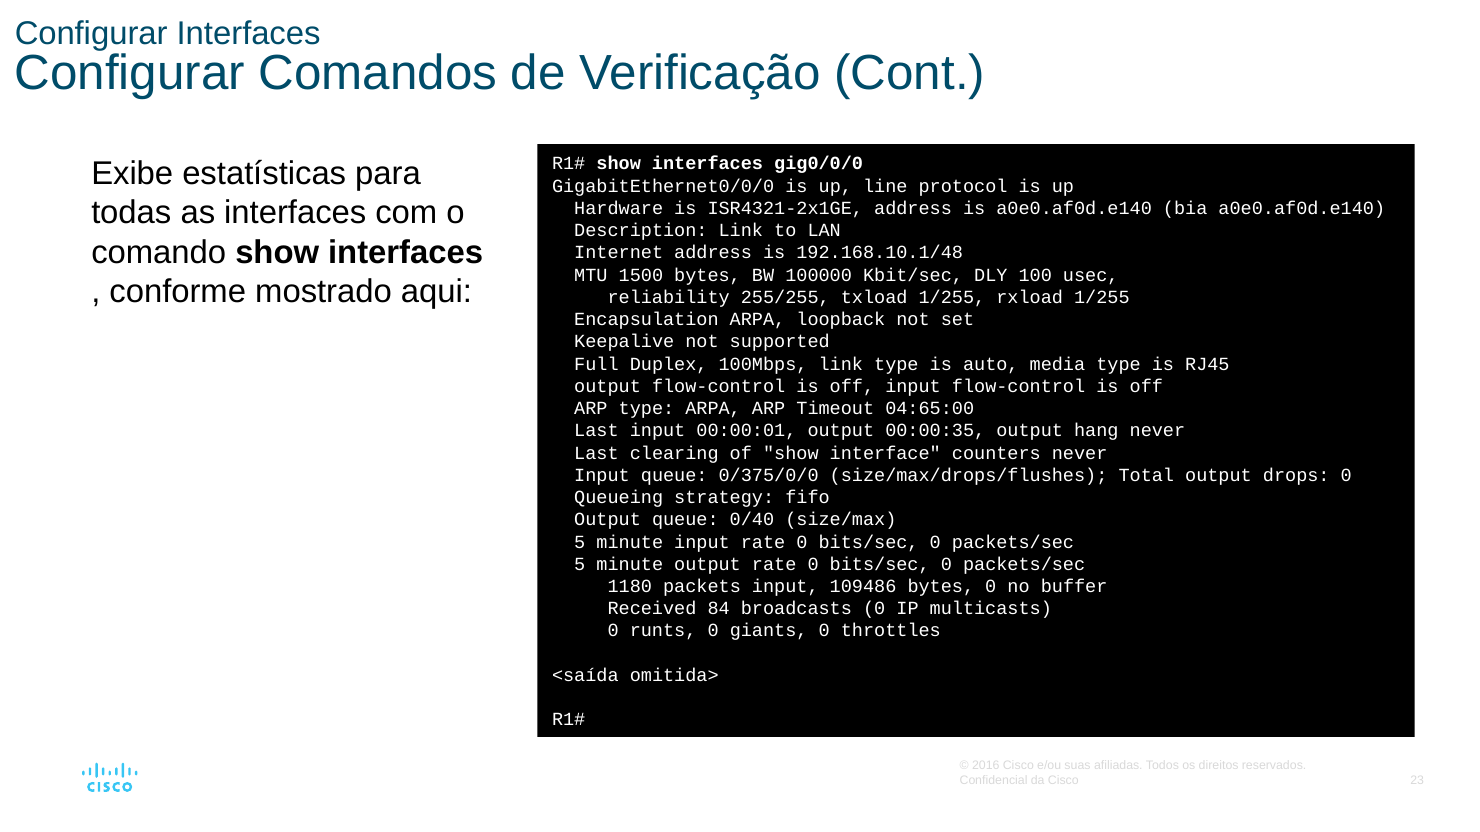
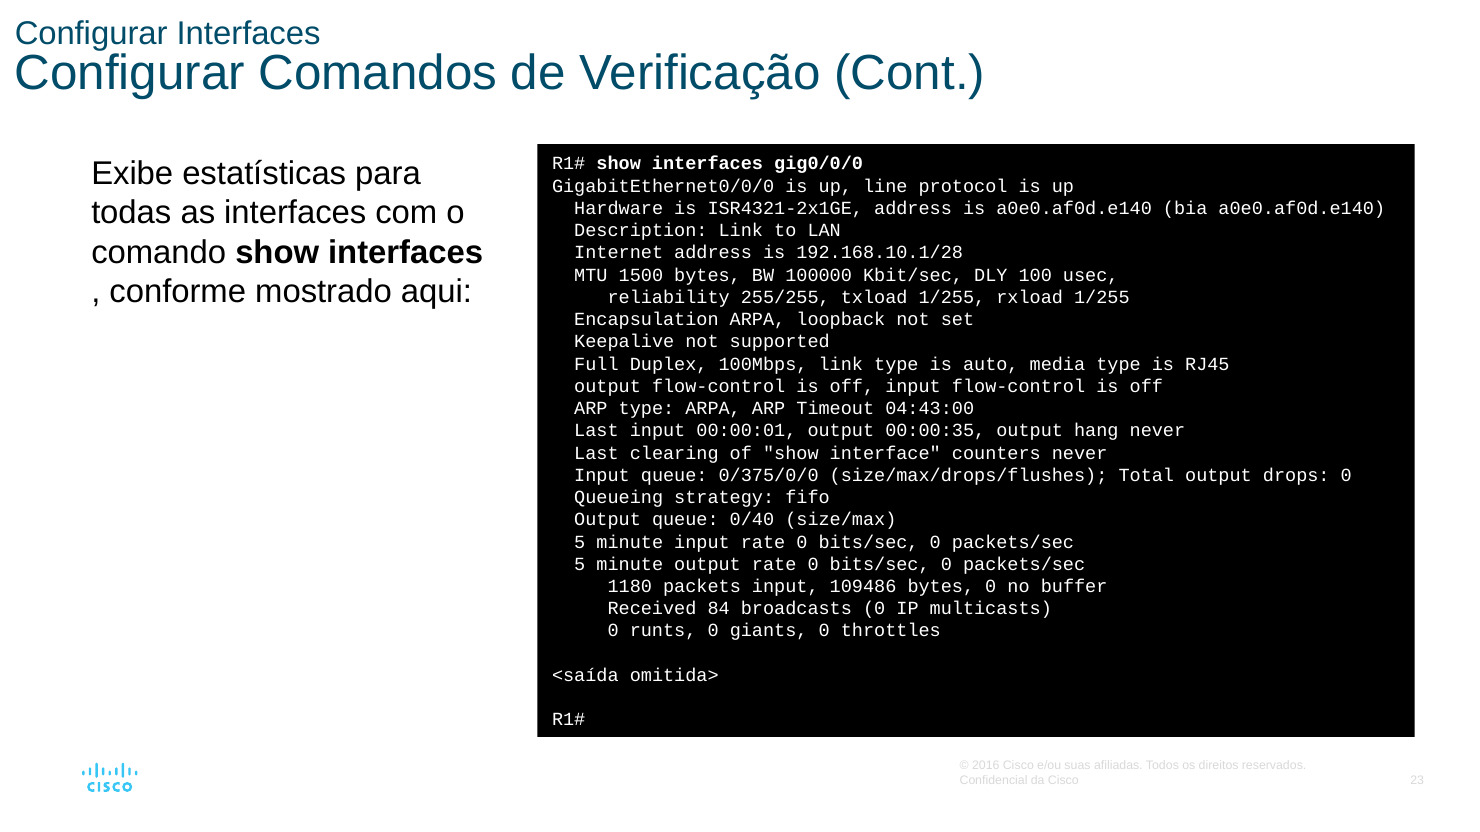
192.168.10.1/48: 192.168.10.1/48 -> 192.168.10.1/28 (880, 253)
04:65:00: 04:65:00 -> 04:43:00 (930, 409)
